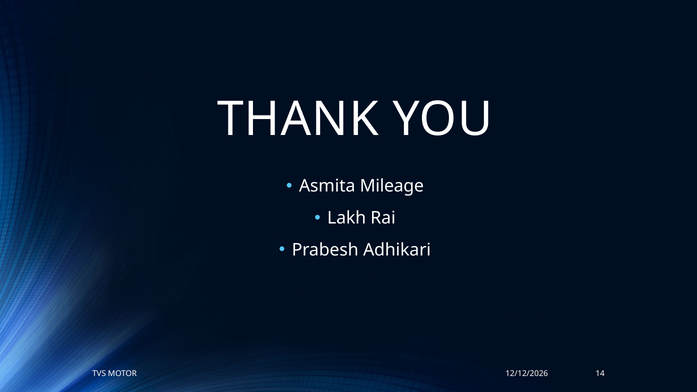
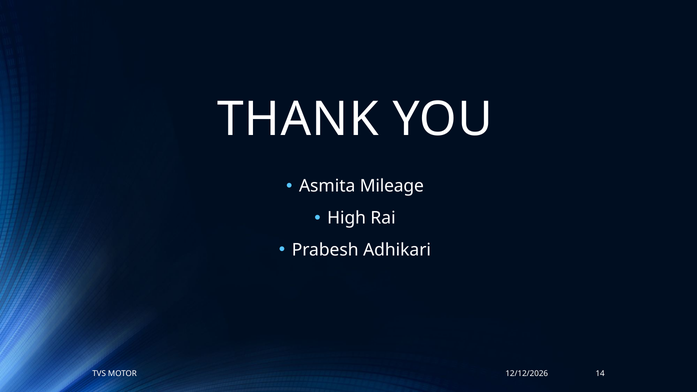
Lakh: Lakh -> High (347, 218)
